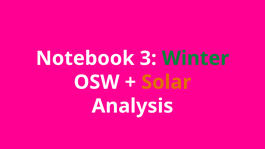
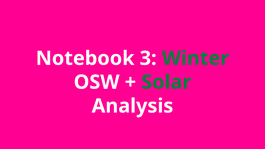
Solar colour: orange -> green (166, 82)
